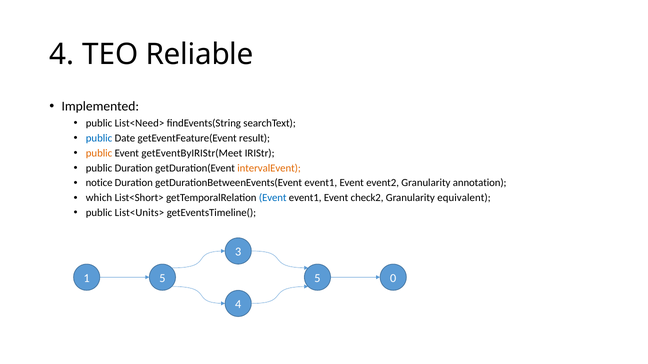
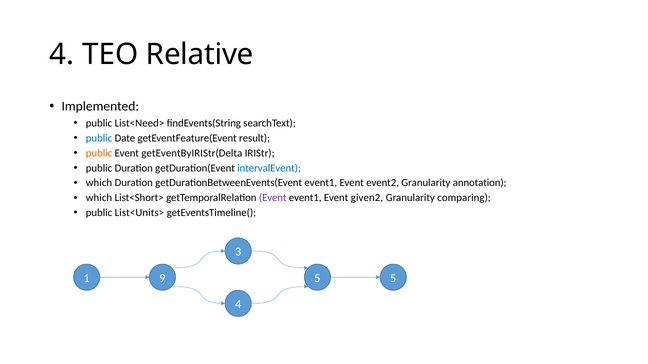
Reliable: Reliable -> Relative (200, 54)
getEventByIRIStr(Meet: getEventByIRIStr(Meet -> getEventByIRIStr(Delta (192, 153)
intervalEvent colour: orange -> blue (269, 168)
notice: notice -> which (99, 183)
Event colour: blue -> purple (273, 198)
check2: check2 -> given2 (367, 198)
equivalent: equivalent -> comparing (464, 198)
1 5: 5 -> 9 (162, 278)
5 0: 0 -> 5 (393, 278)
